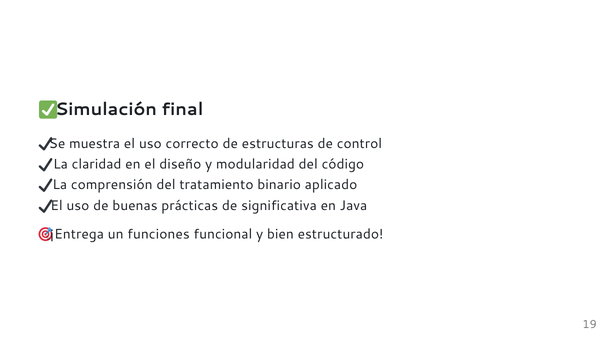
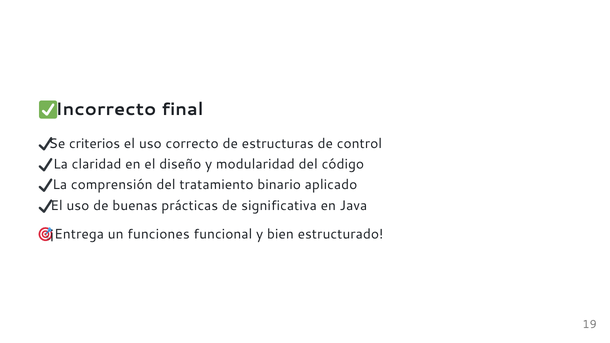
Simulación: Simulación -> Incorrecto (106, 109)
muestra: muestra -> criterios (95, 144)
